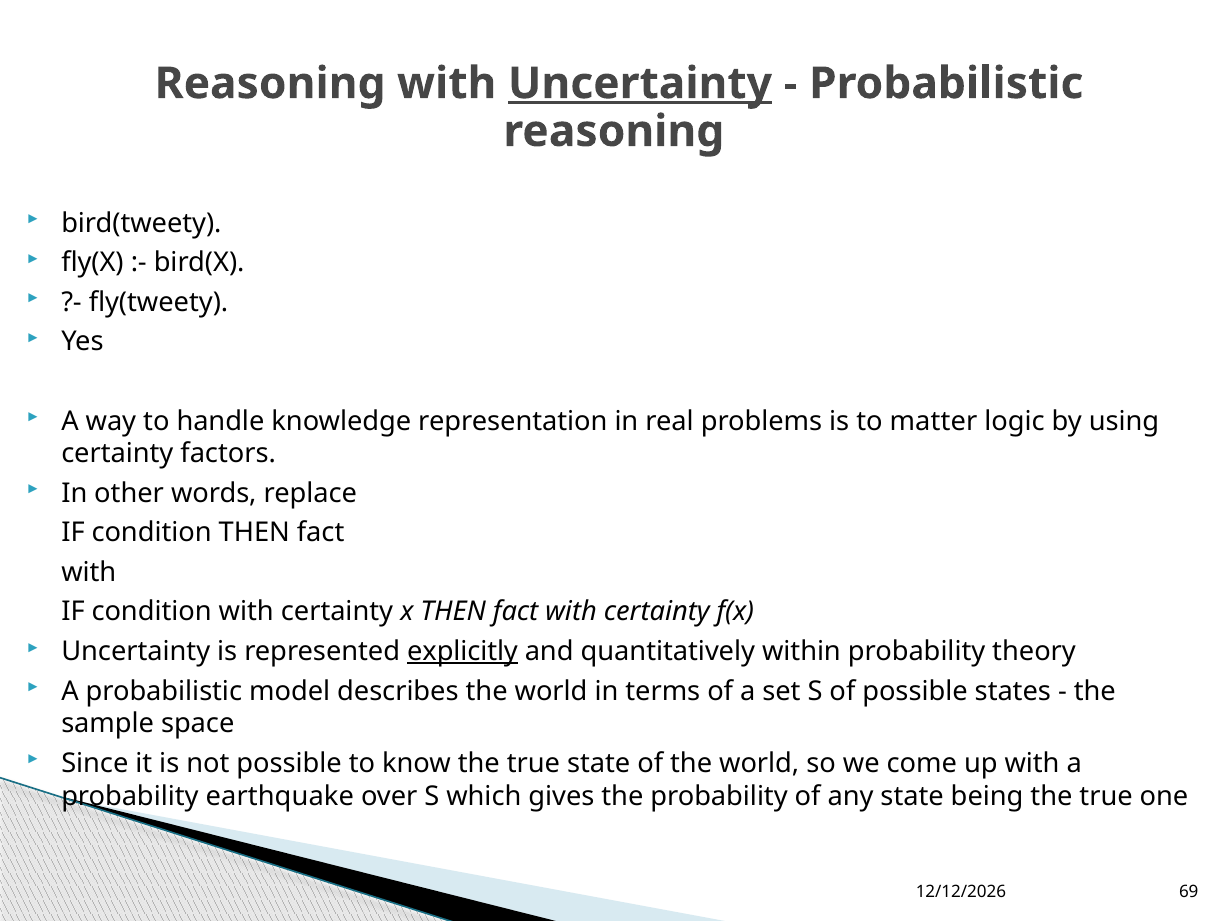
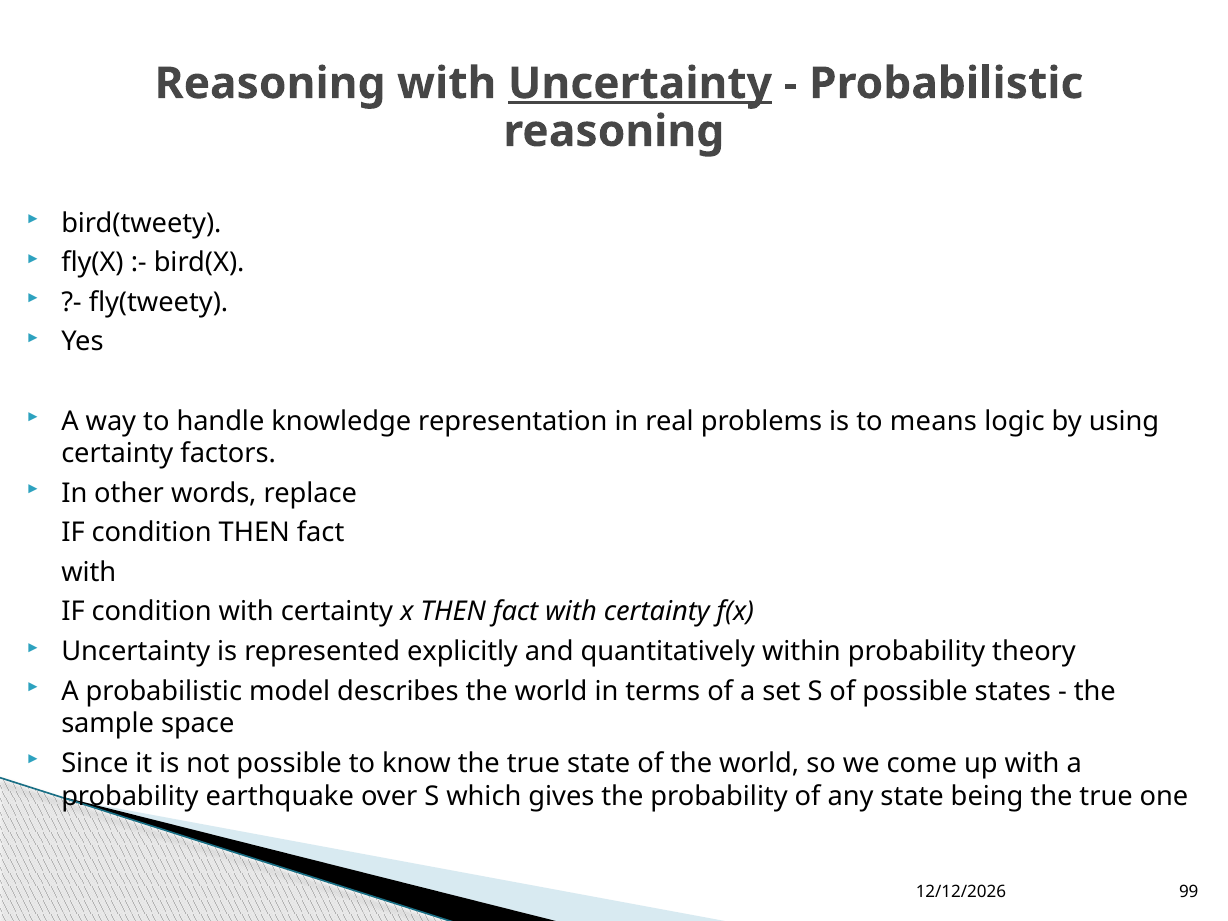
matter: matter -> means (933, 421)
explicitly underline: present -> none (463, 652)
69: 69 -> 99 (1189, 892)
